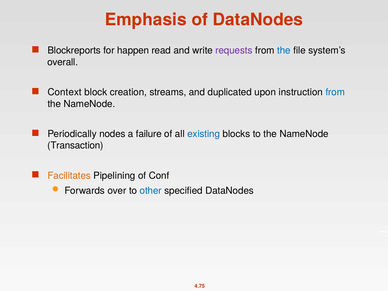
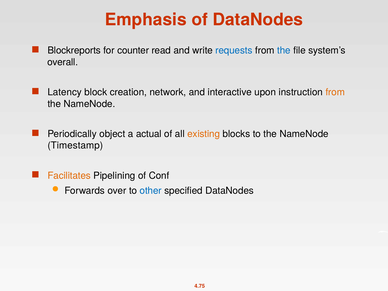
happen: happen -> counter (133, 50)
requests colour: purple -> blue (234, 50)
Context: Context -> Latency (65, 92)
streams: streams -> network (168, 92)
duplicated: duplicated -> interactive (230, 92)
from colour: blue -> orange (335, 92)
nodes: nodes -> object (112, 134)
failure: failure -> actual (149, 134)
existing colour: blue -> orange (204, 134)
Transaction: Transaction -> Timestamp (75, 146)
